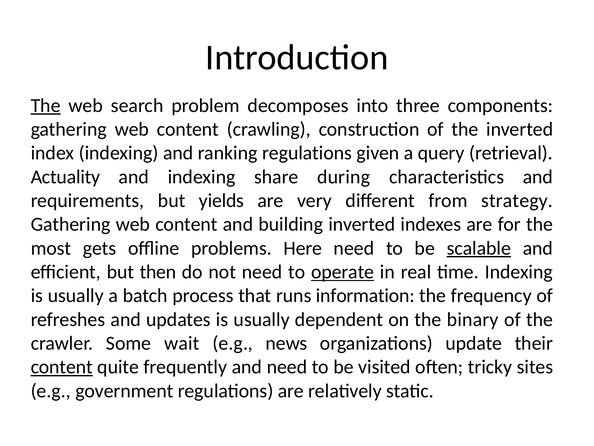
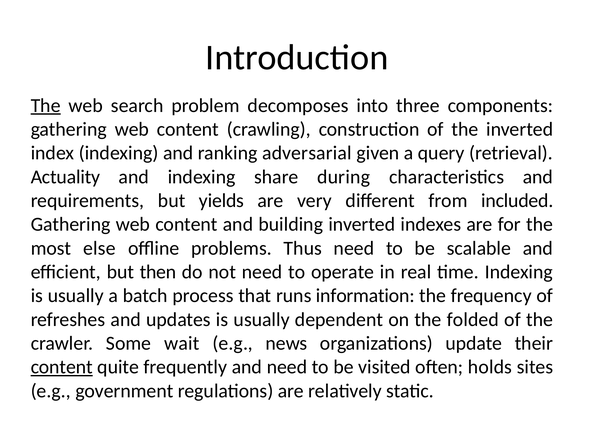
ranking regulations: regulations -> adversarial (307, 153)
strategy: strategy -> included (517, 200)
gets: gets -> else (99, 248)
Here: Here -> Thus (303, 248)
scalable underline: present -> none (479, 248)
operate underline: present -> none (343, 272)
binary: binary -> folded (473, 319)
tricky: tricky -> holds (490, 367)
